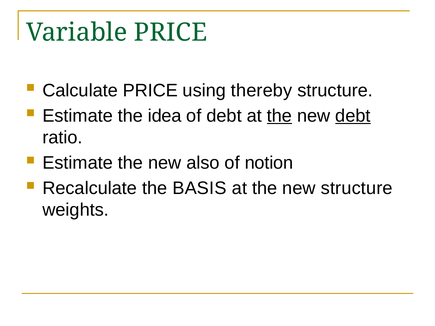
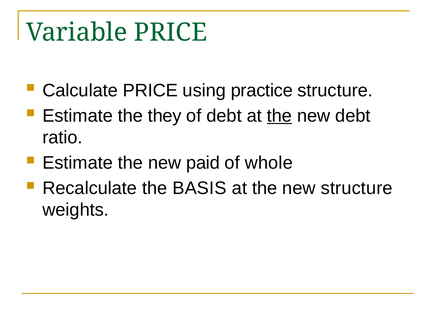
thereby: thereby -> practice (262, 90)
idea: idea -> they (165, 116)
debt underline: present -> none (353, 116)
also: also -> paid (203, 163)
notion: notion -> whole (269, 163)
